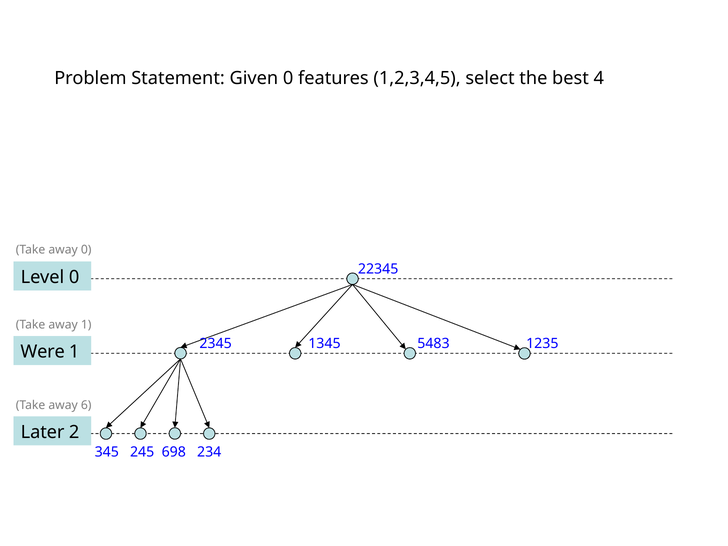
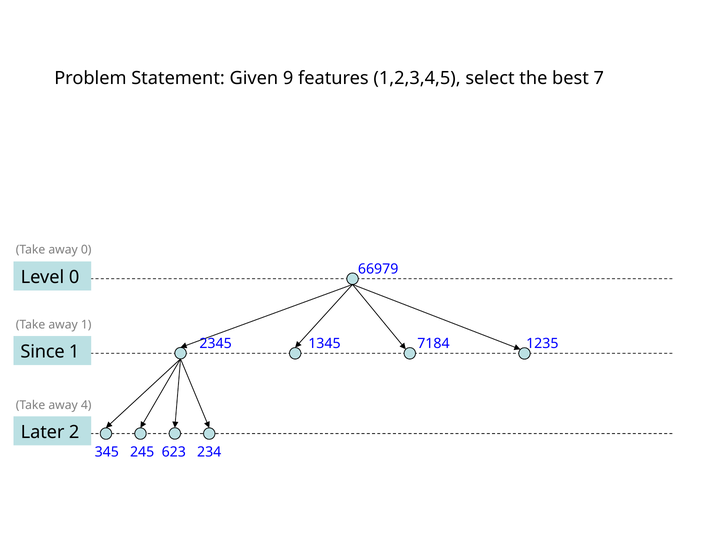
Given 0: 0 -> 9 (288, 78)
4: 4 -> 7 (599, 78)
22345: 22345 -> 66979 (378, 269)
5483: 5483 -> 7184 (433, 343)
Were: Were -> Since (43, 352)
6: 6 -> 4 (86, 405)
698: 698 -> 623 (174, 452)
